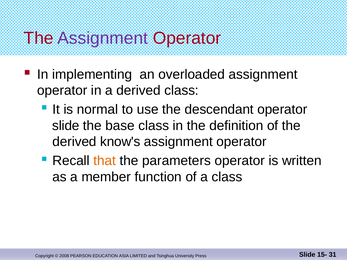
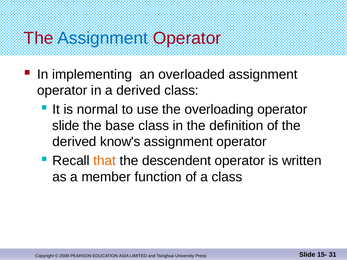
Assignment colour: purple -> blue (103, 38)
descendant: descendant -> overloading (219, 110)
parameters: parameters -> descendent (177, 161)
